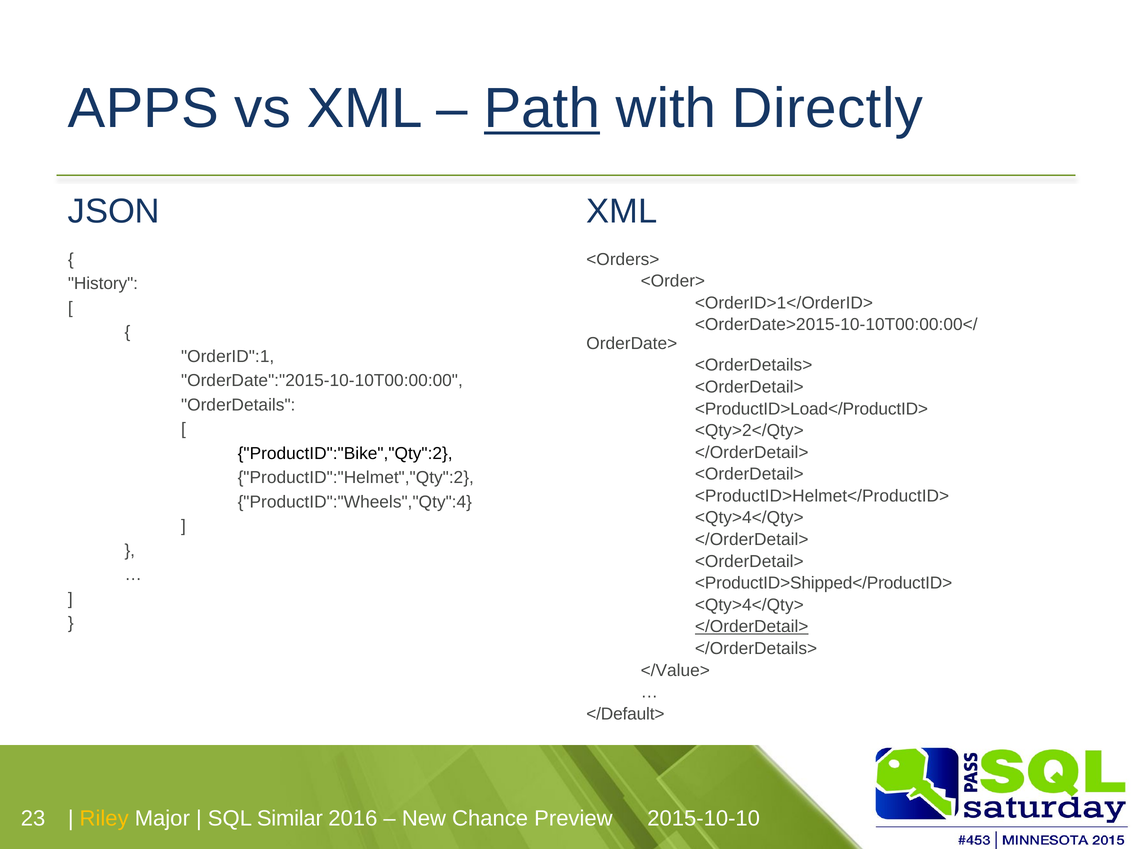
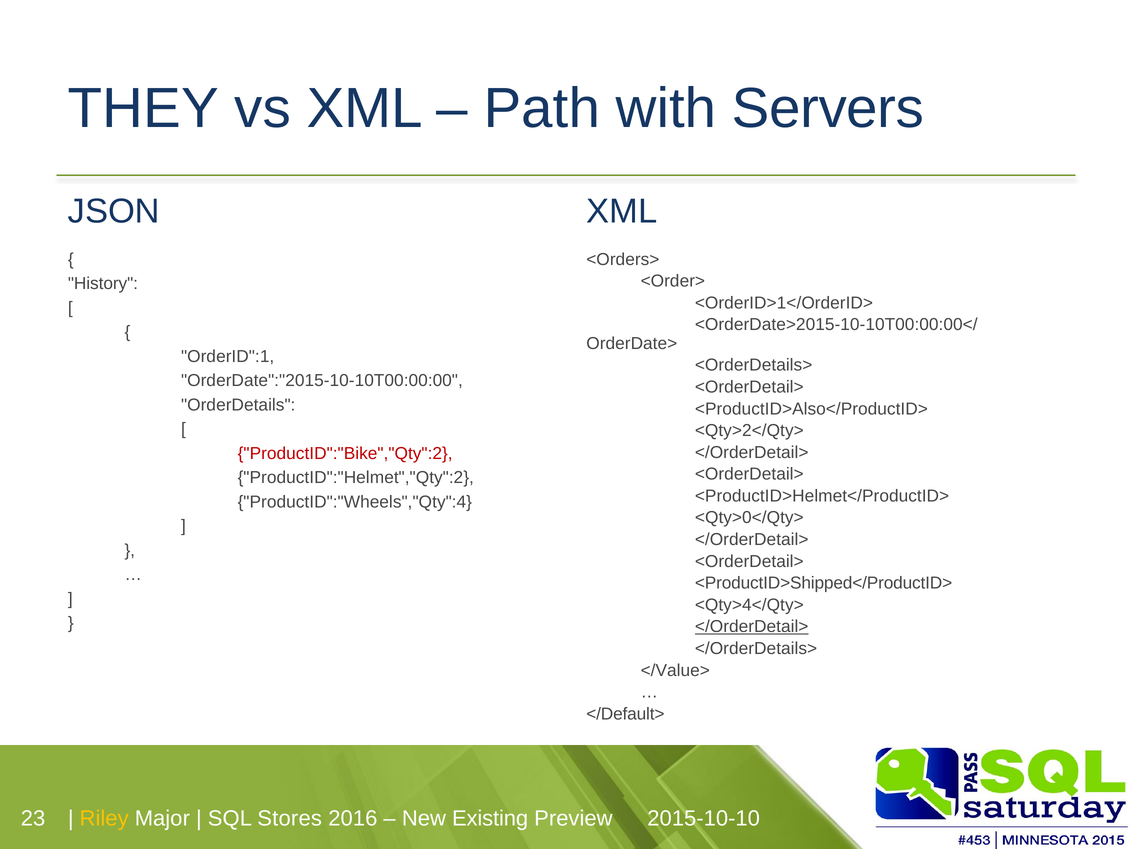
APPS: APPS -> THEY (143, 109)
Path underline: present -> none (542, 109)
Directly: Directly -> Servers (828, 109)
<ProductID>Load</ProductID>: <ProductID>Load</ProductID> -> <ProductID>Also</ProductID> (811, 409)
ProductID":"Bike","Qty":2 colour: black -> red (345, 453)
<Qty>4</Qty>: <Qty>4</Qty> -> <Qty>0</Qty> (749, 518)
Similar: Similar -> Stores (290, 819)
Chance: Chance -> Existing (490, 819)
